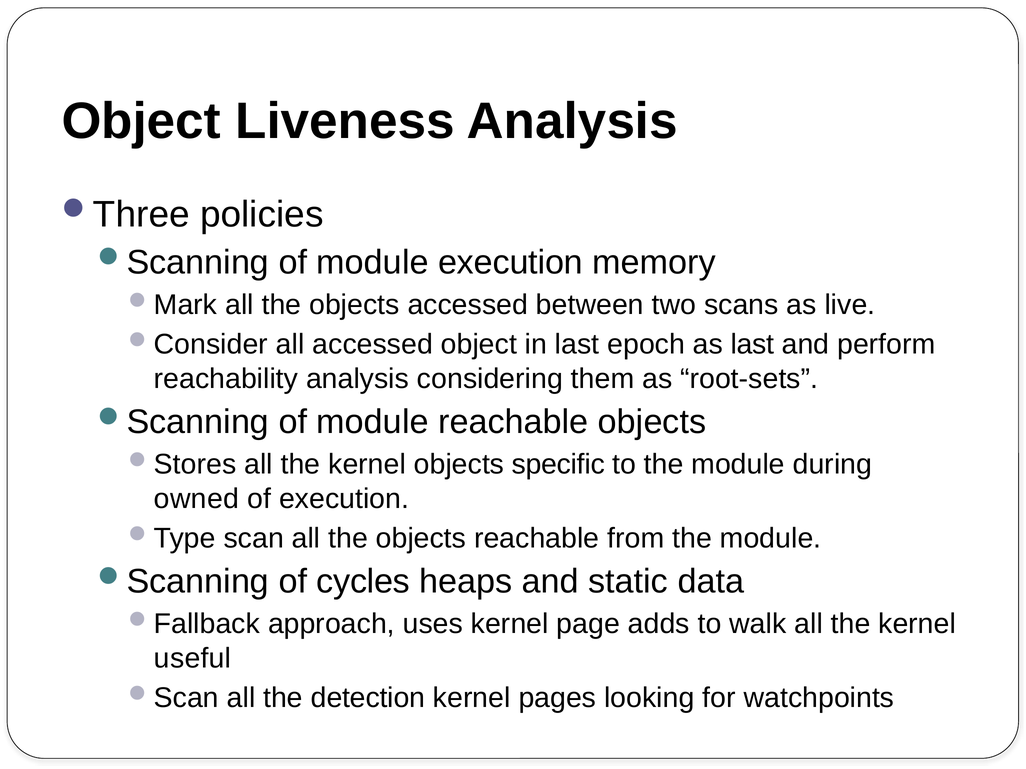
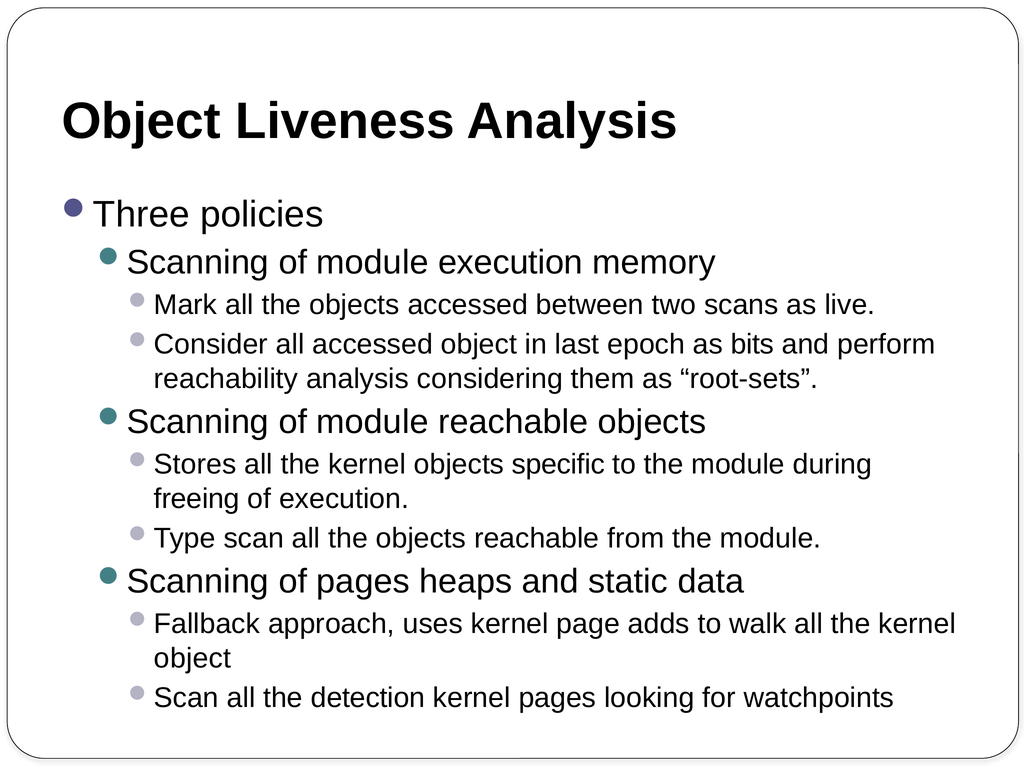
as last: last -> bits (752, 345)
owned: owned -> freeing (197, 499)
of cycles: cycles -> pages (363, 582)
useful: useful -> object (193, 659)
